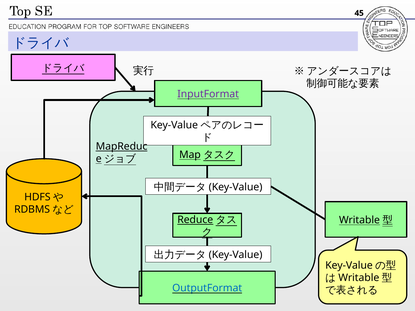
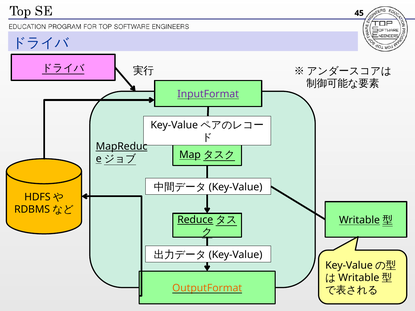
OutputFormat colour: blue -> orange (207, 288)
